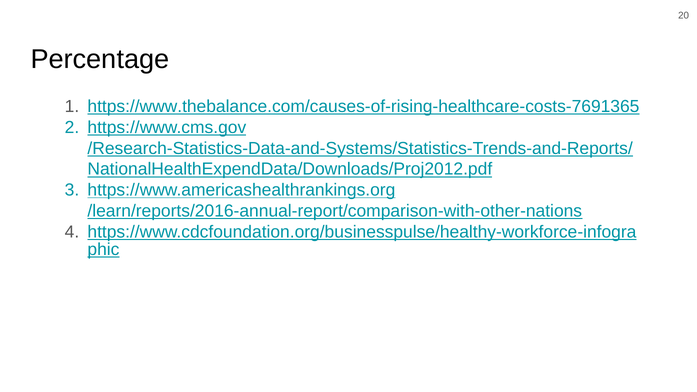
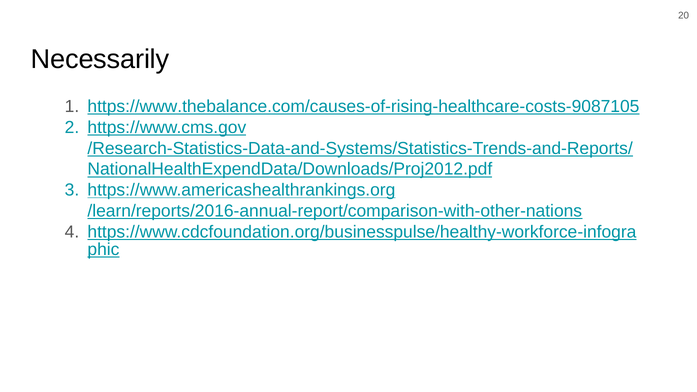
Percentage: Percentage -> Necessarily (100, 59)
https://www.thebalance.com/causes-of-rising-healthcare-costs-7691365: https://www.thebalance.com/causes-of-rising-healthcare-costs-7691365 -> https://www.thebalance.com/causes-of-rising-healthcare-costs-9087105 (363, 106)
